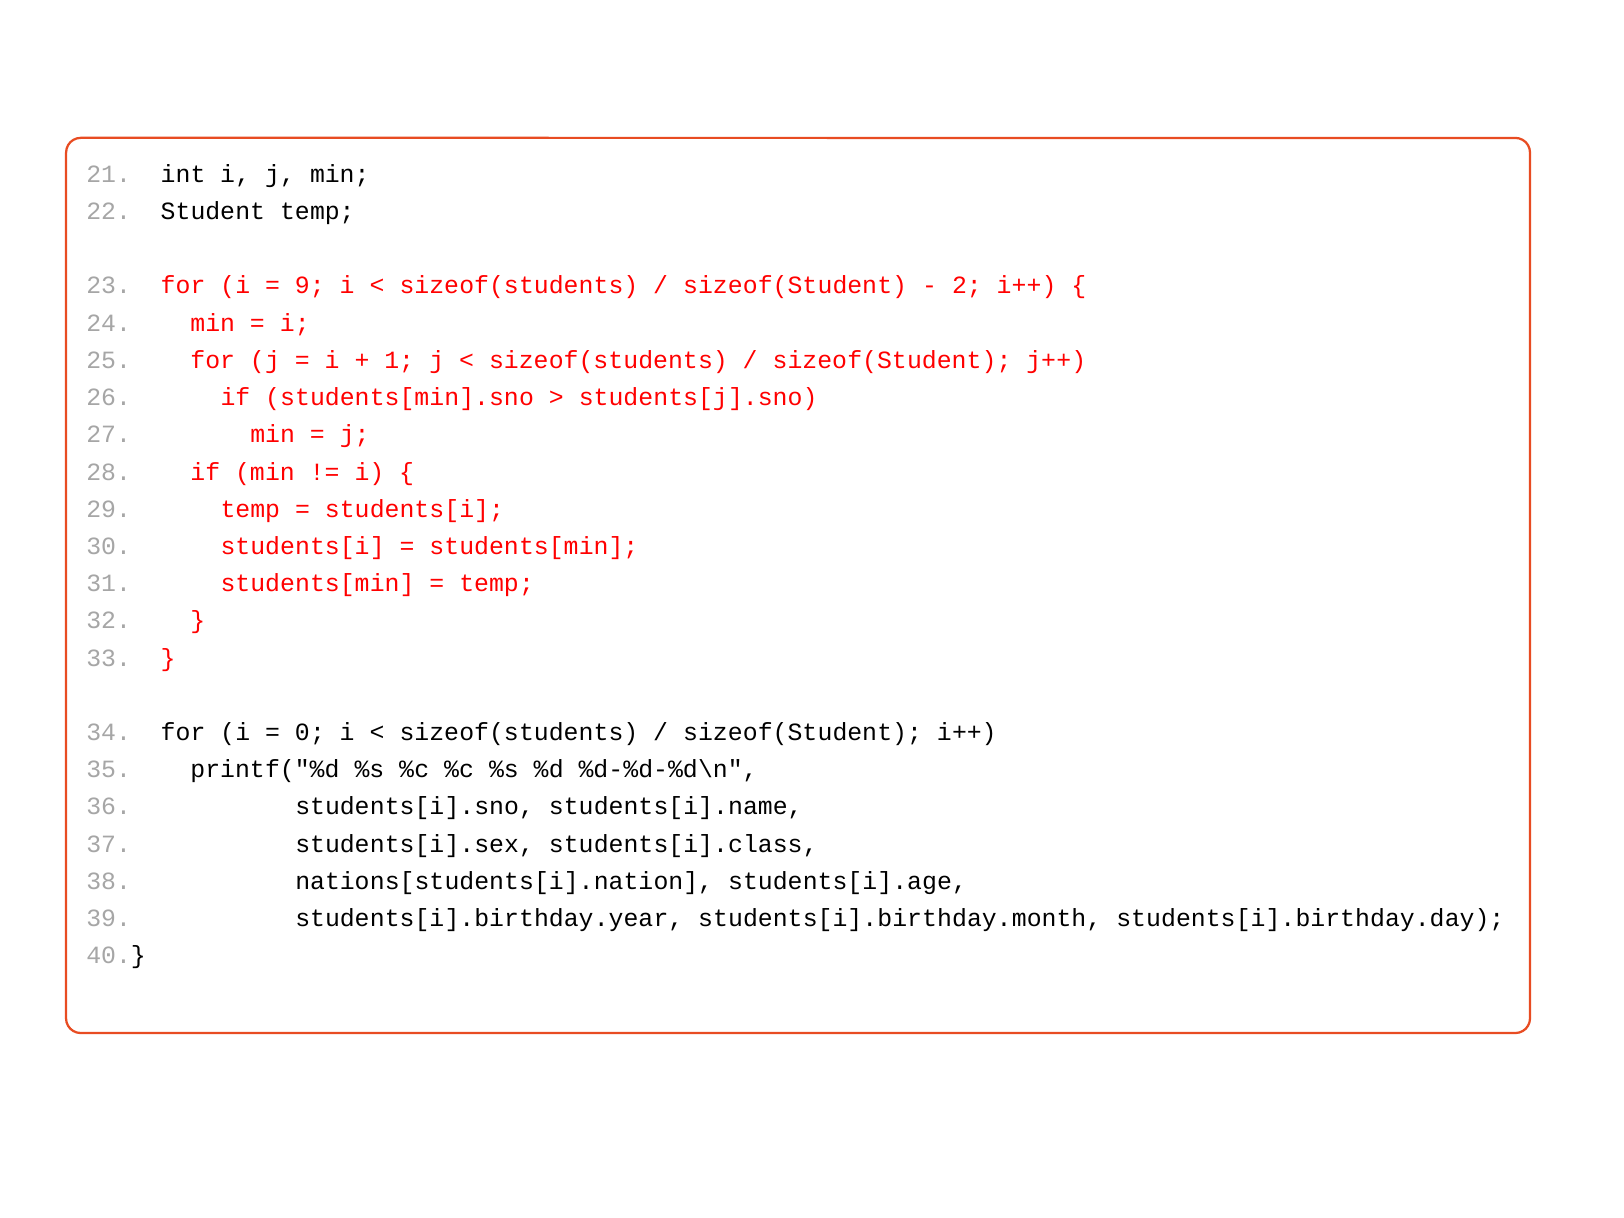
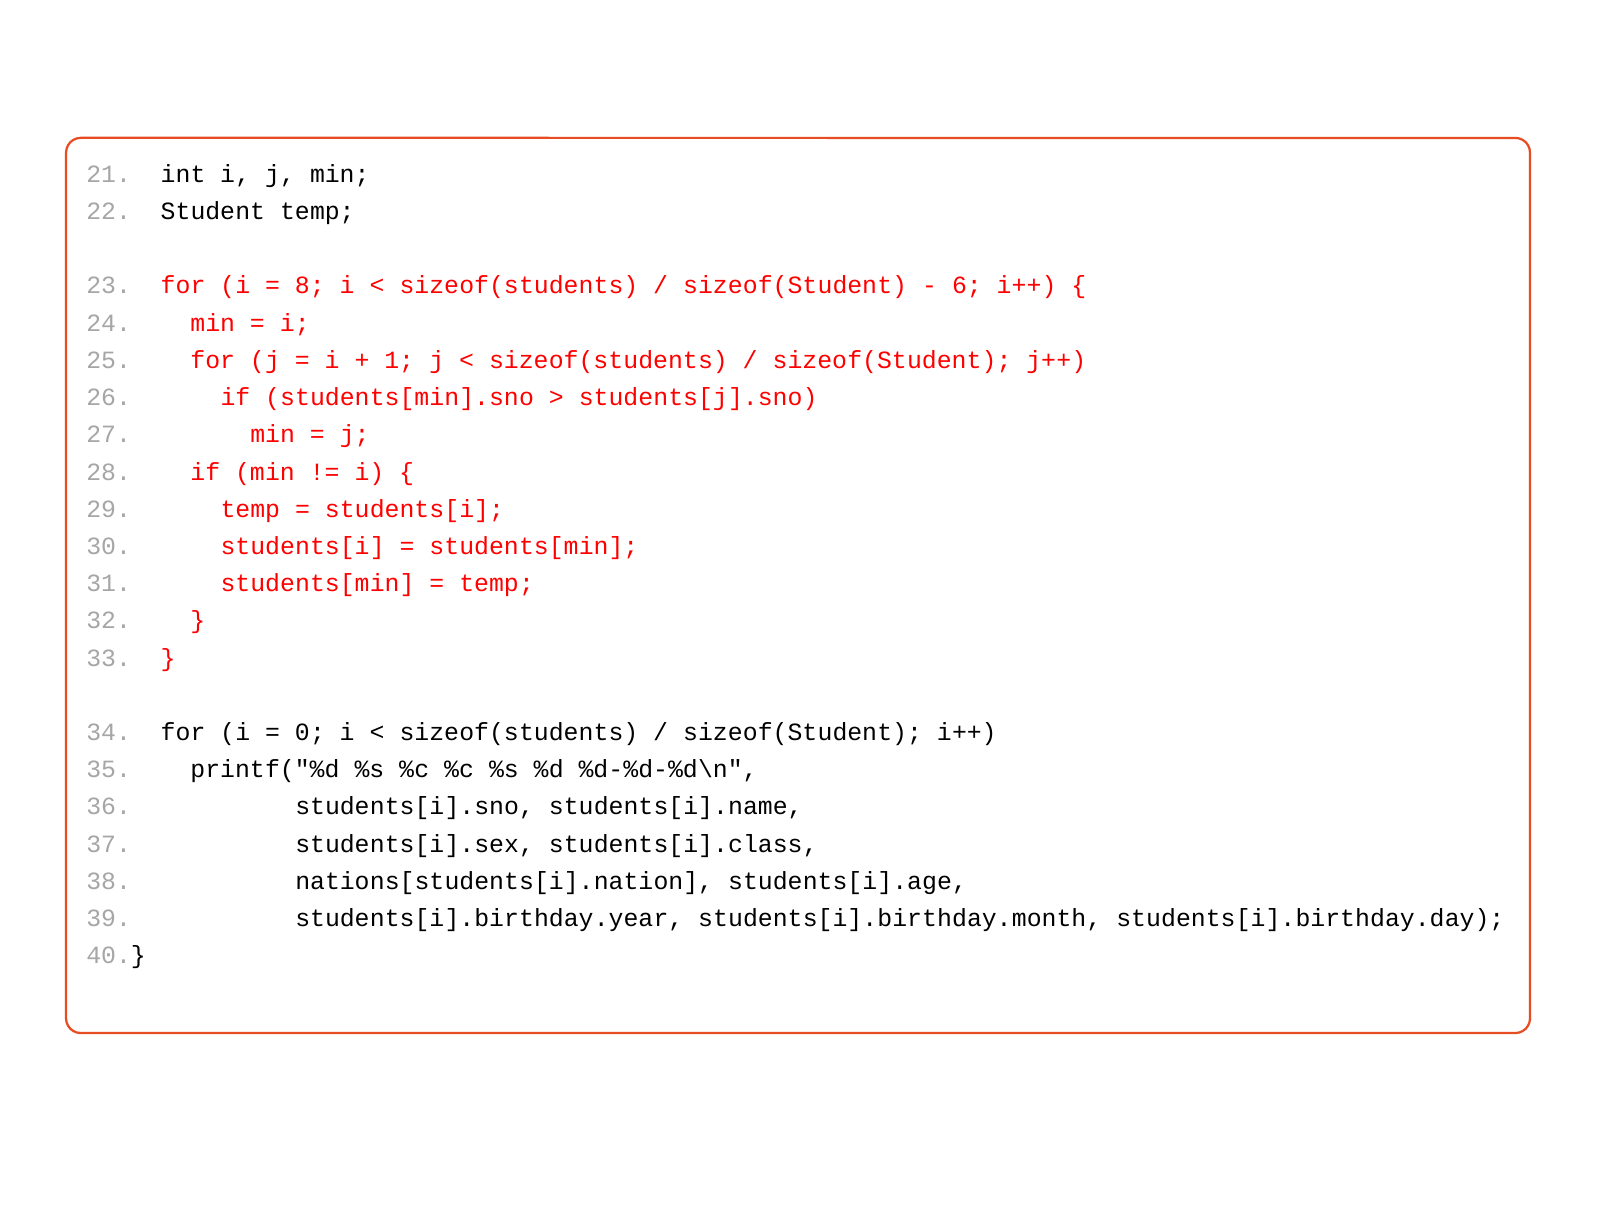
9: 9 -> 8 (310, 286)
2: 2 -> 6 (967, 286)
